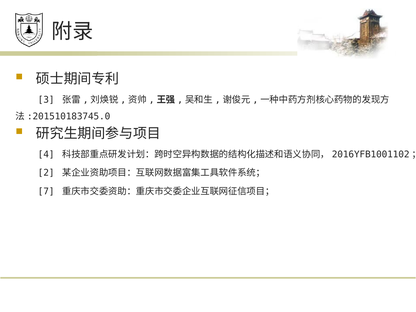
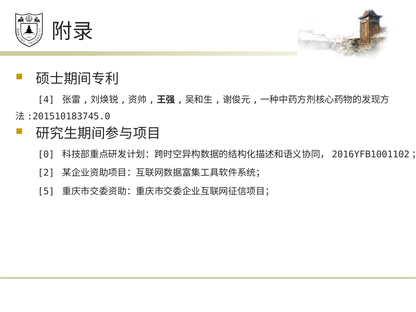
3: 3 -> 4 (46, 100)
4: 4 -> 0 (46, 154)
7: 7 -> 5 (46, 191)
